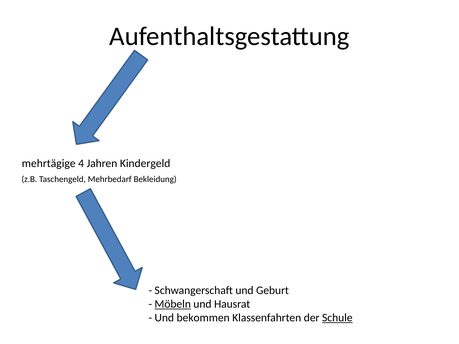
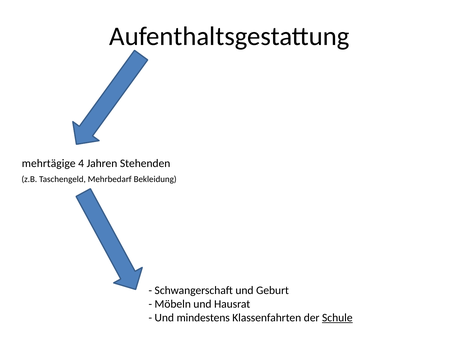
Kindergeld: Kindergeld -> Stehenden (145, 164)
Möbeln underline: present -> none (173, 304)
bekommen: bekommen -> mindestens (203, 318)
